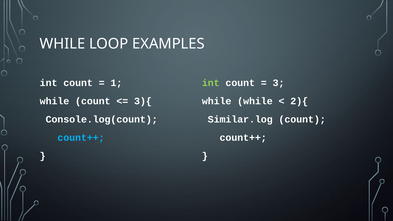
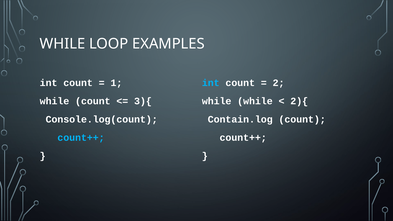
int colour: light green -> light blue (211, 83)
3: 3 -> 2 (279, 83)
Similar.log: Similar.log -> Contain.log (240, 119)
